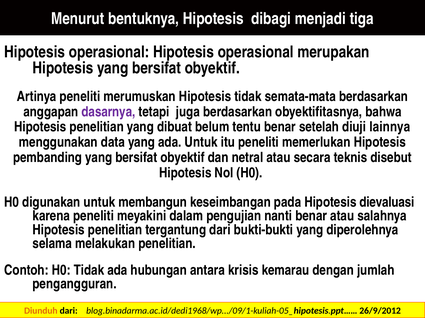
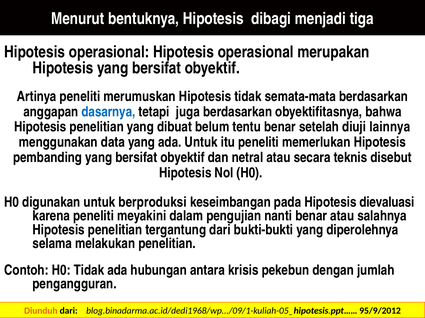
dasarnya colour: purple -> blue (108, 112)
membangun: membangun -> berproduksi (153, 203)
kemarau: kemarau -> pekebun (286, 271)
26/9/2012: 26/9/2012 -> 95/9/2012 (380, 311)
